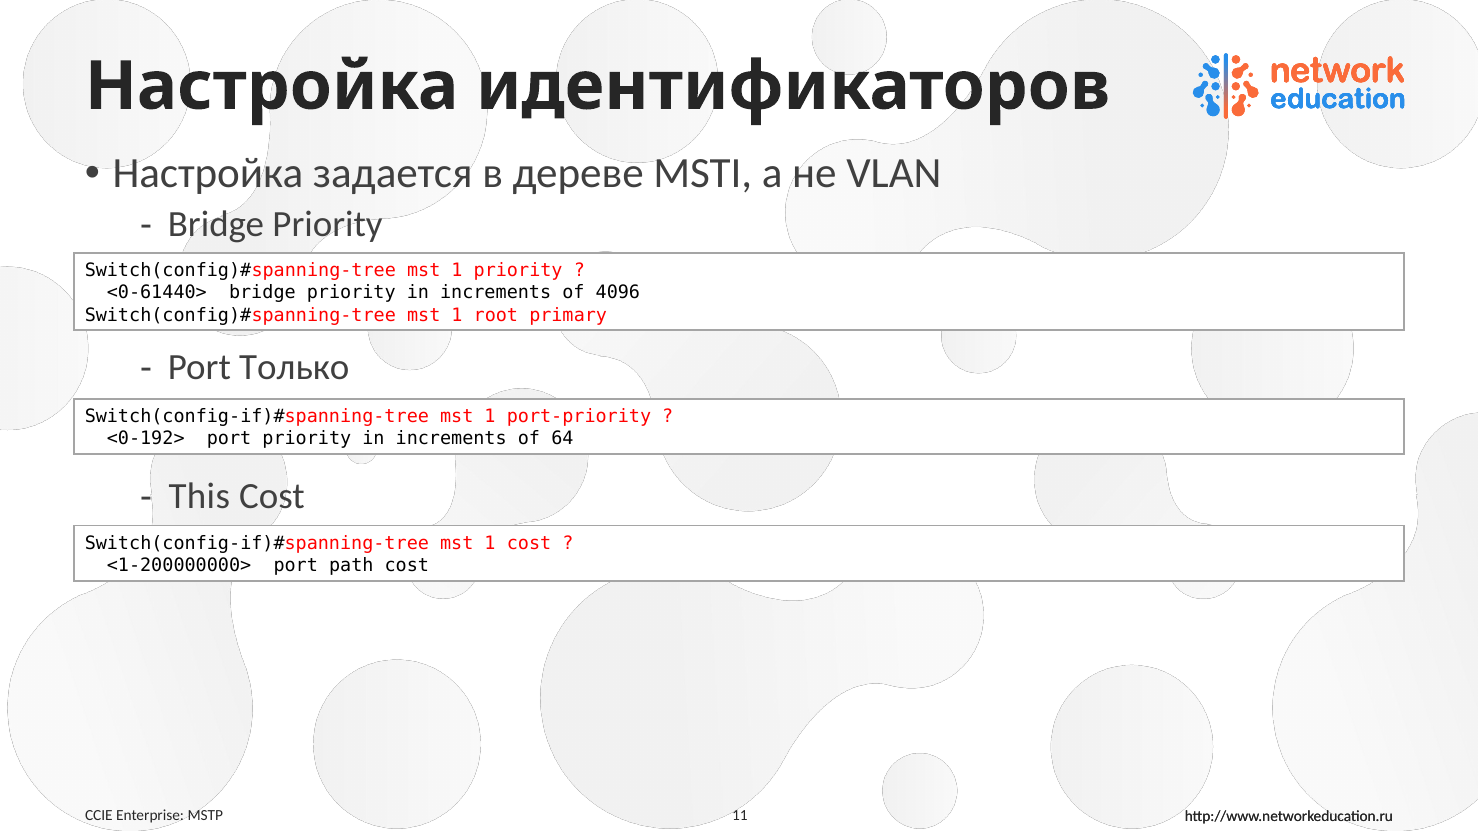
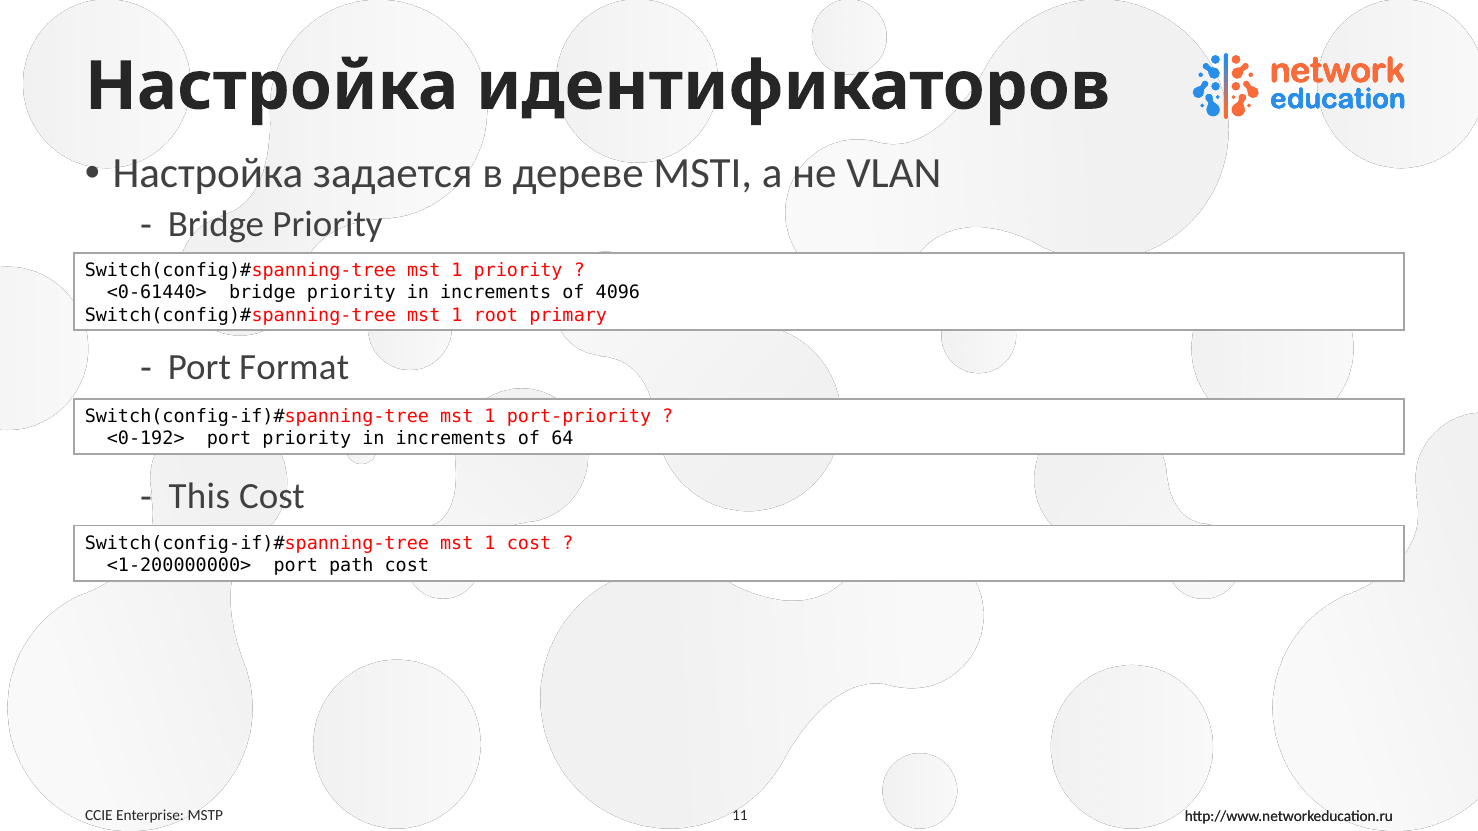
Только: Только -> Format (294, 367)
